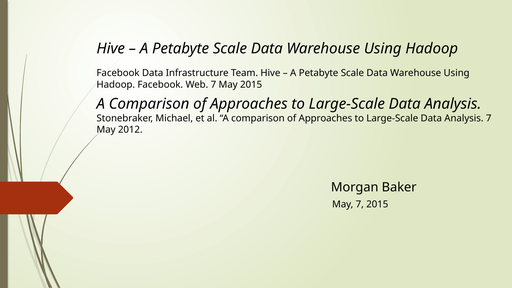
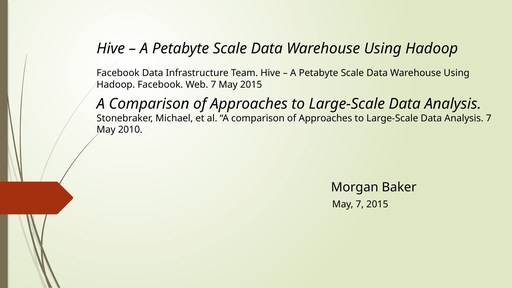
2012: 2012 -> 2010 (130, 130)
